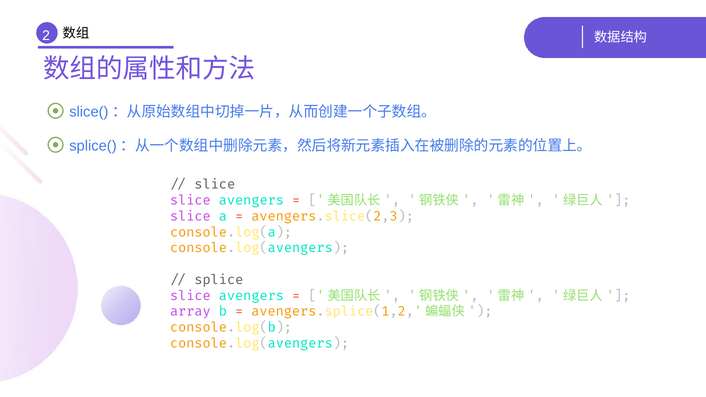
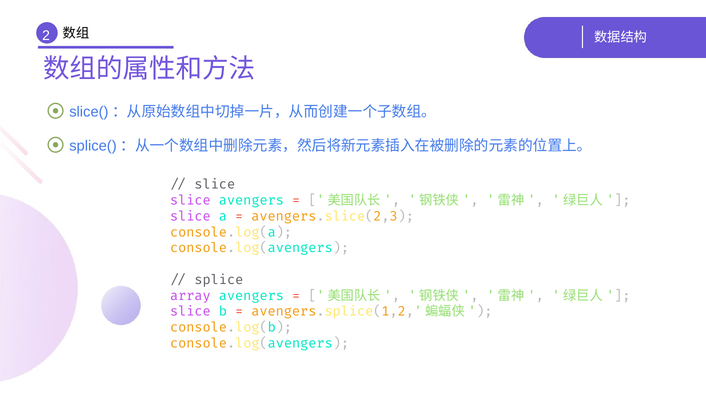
slice: slice -> array (190, 296)
array: array -> slice (190, 312)
